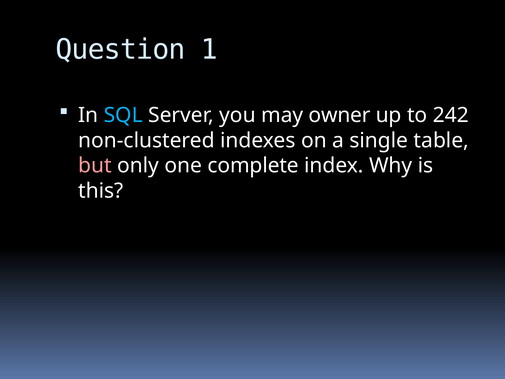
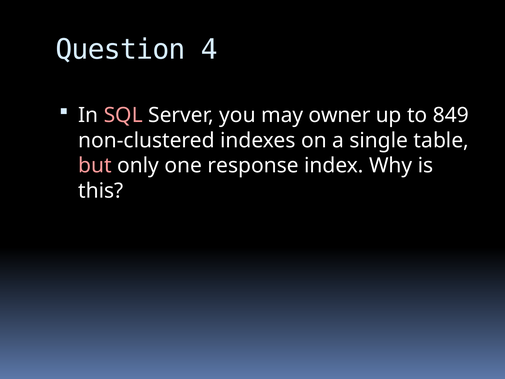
1: 1 -> 4 (209, 50)
SQL colour: light blue -> pink (123, 115)
242: 242 -> 849 (451, 115)
complete: complete -> response (253, 166)
